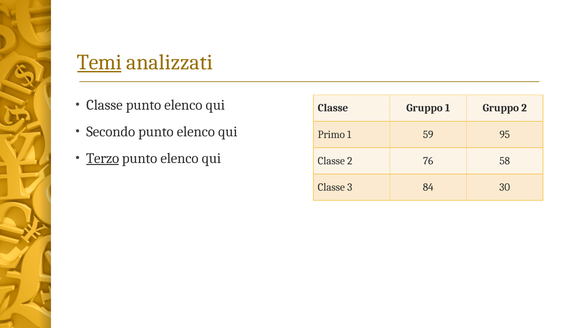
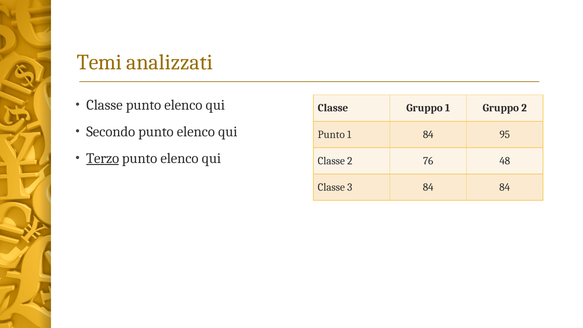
Temi underline: present -> none (99, 62)
Primo: Primo -> Punto (331, 134)
1 59: 59 -> 84 (428, 134)
58: 58 -> 48 (505, 161)
84 30: 30 -> 84 (505, 187)
